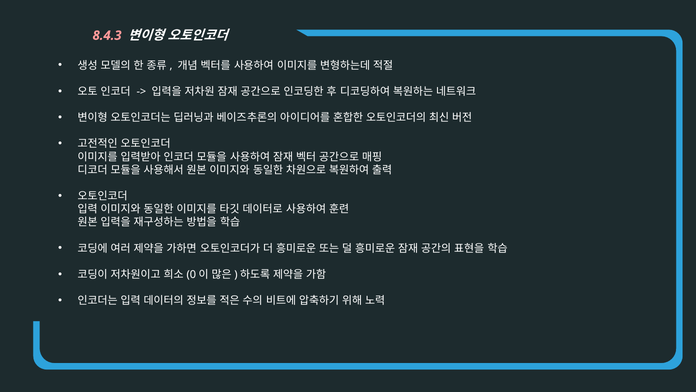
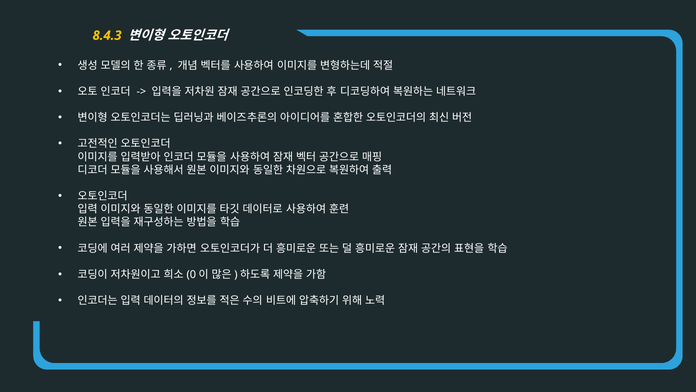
8.4.3 colour: pink -> yellow (107, 35)
